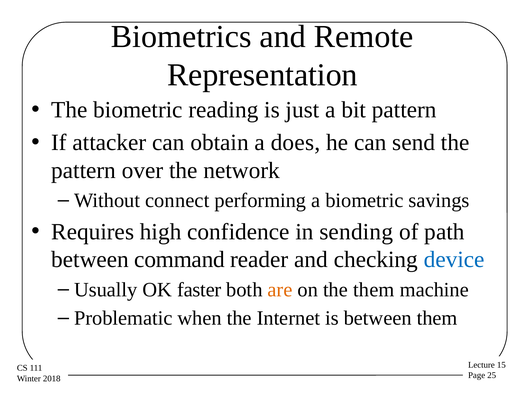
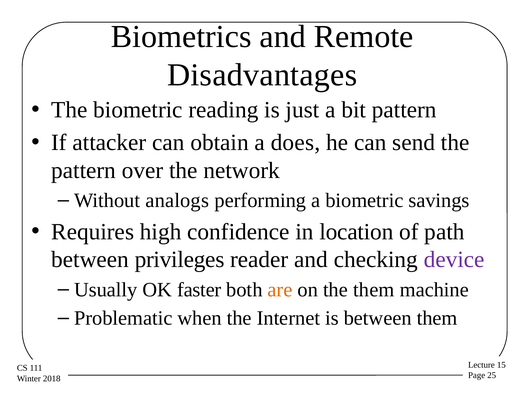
Representation: Representation -> Disadvantages (262, 75)
connect: connect -> analogs (177, 201)
sending: sending -> location (356, 232)
command: command -> privileges (180, 260)
device colour: blue -> purple (454, 260)
